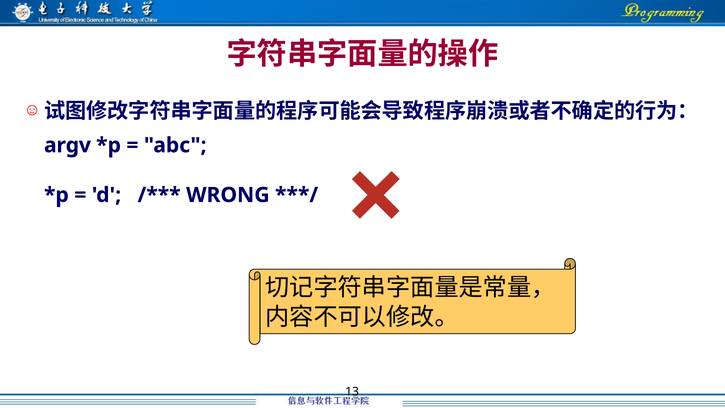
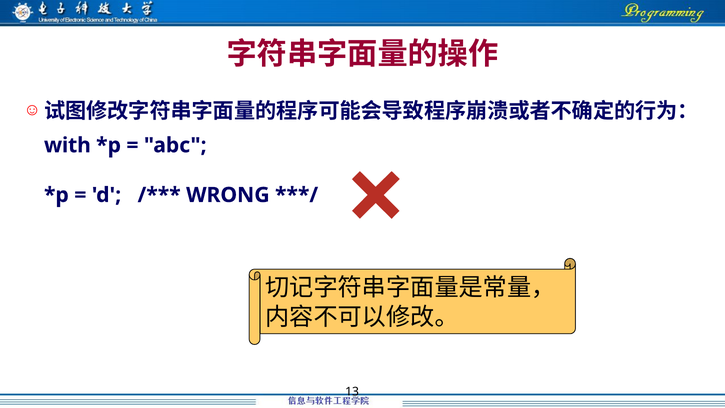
argv: argv -> with (67, 145)
